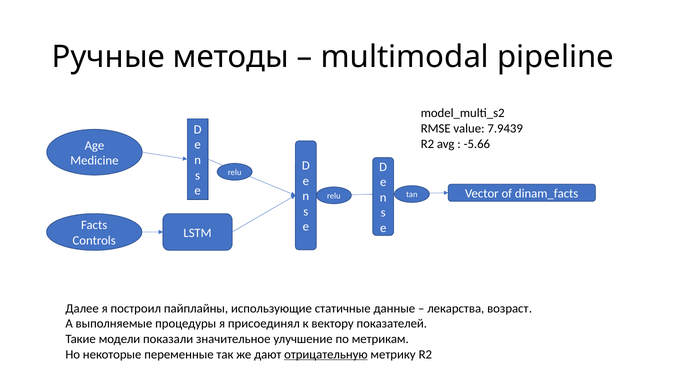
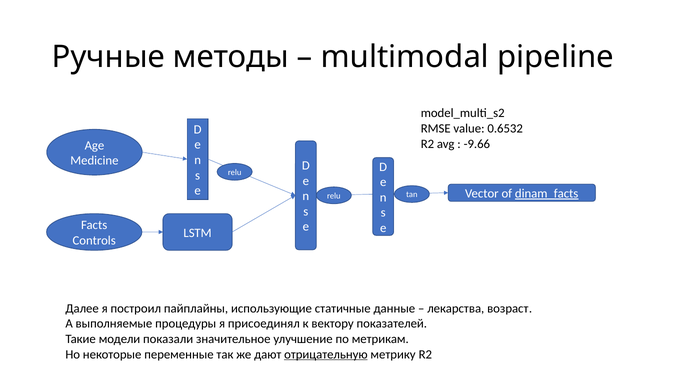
7.9439: 7.9439 -> 0.6532 (505, 129)
-5.66: -5.66 -> -9.66 (477, 144)
dinam_facts underline: none -> present (547, 194)
